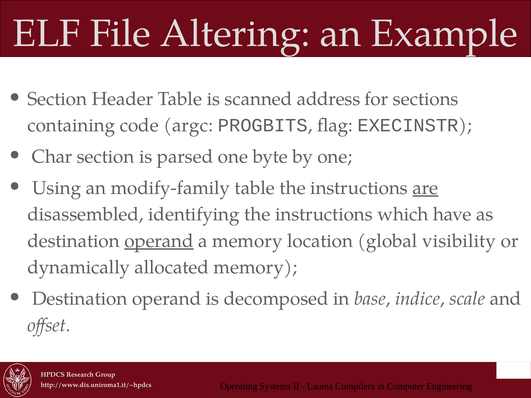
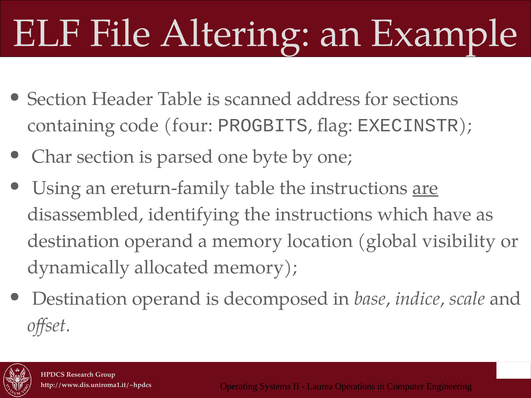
argc: argc -> four (188, 125)
modify-family: modify-family -> ereturn-family (170, 188)
operand underline: present -> none (159, 241)
Compilers: Compilers -> Operations (355, 387)
